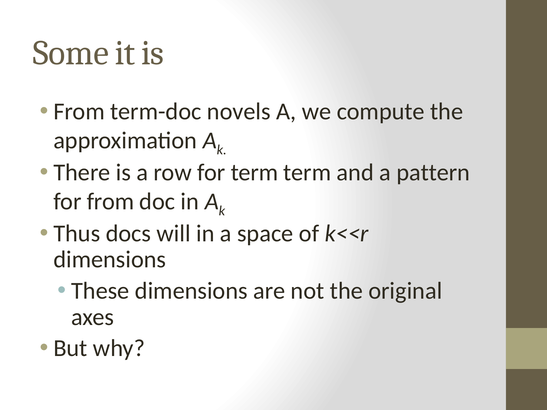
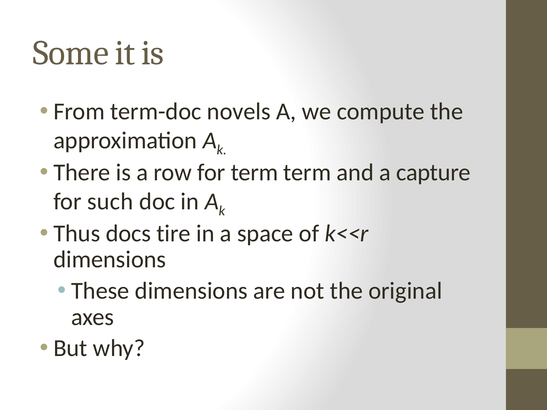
pattern: pattern -> capture (433, 172)
for from: from -> such (110, 202)
will: will -> tire (174, 234)
